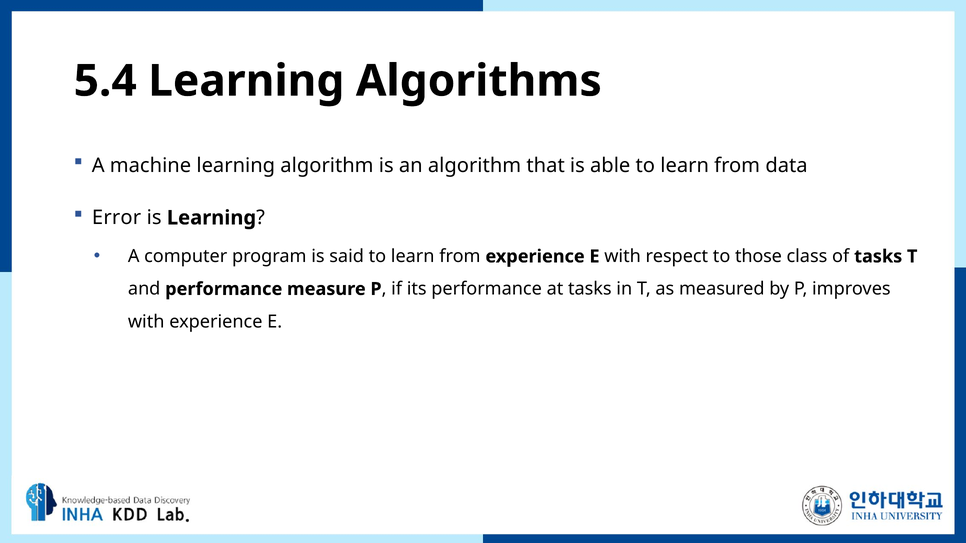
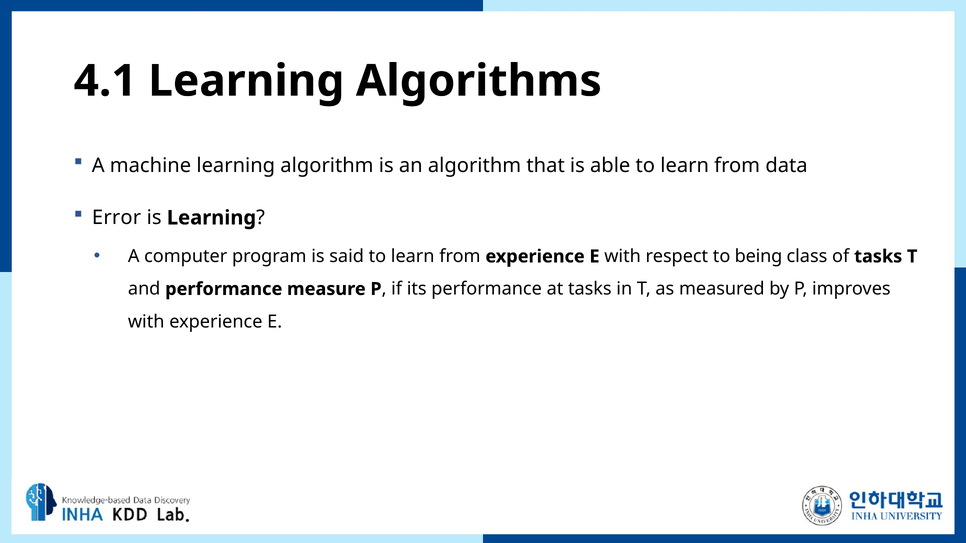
5.4: 5.4 -> 4.1 (105, 81)
those: those -> being (759, 257)
